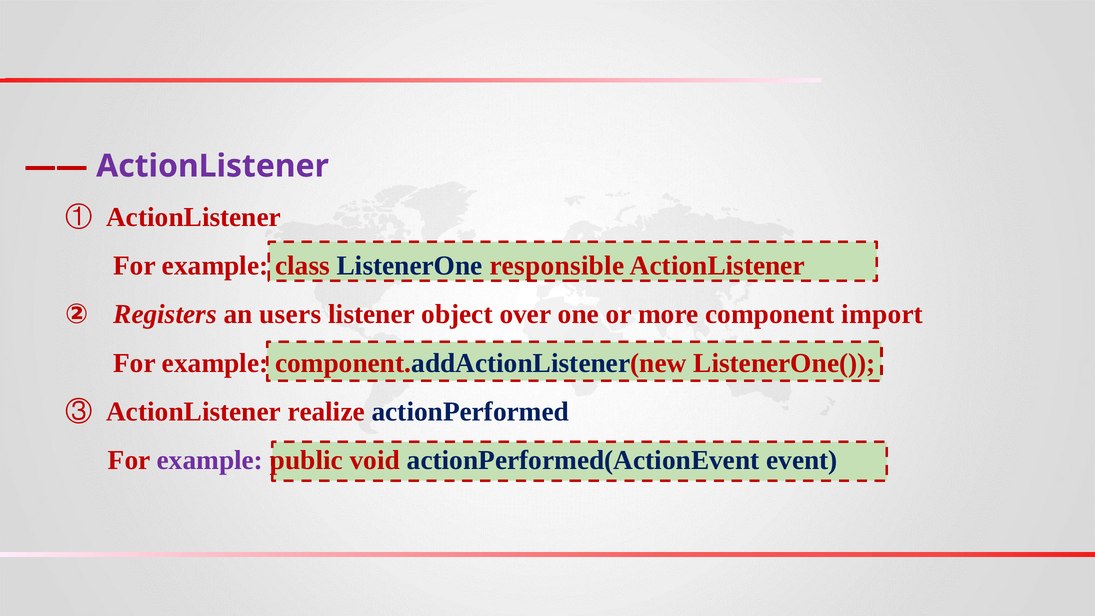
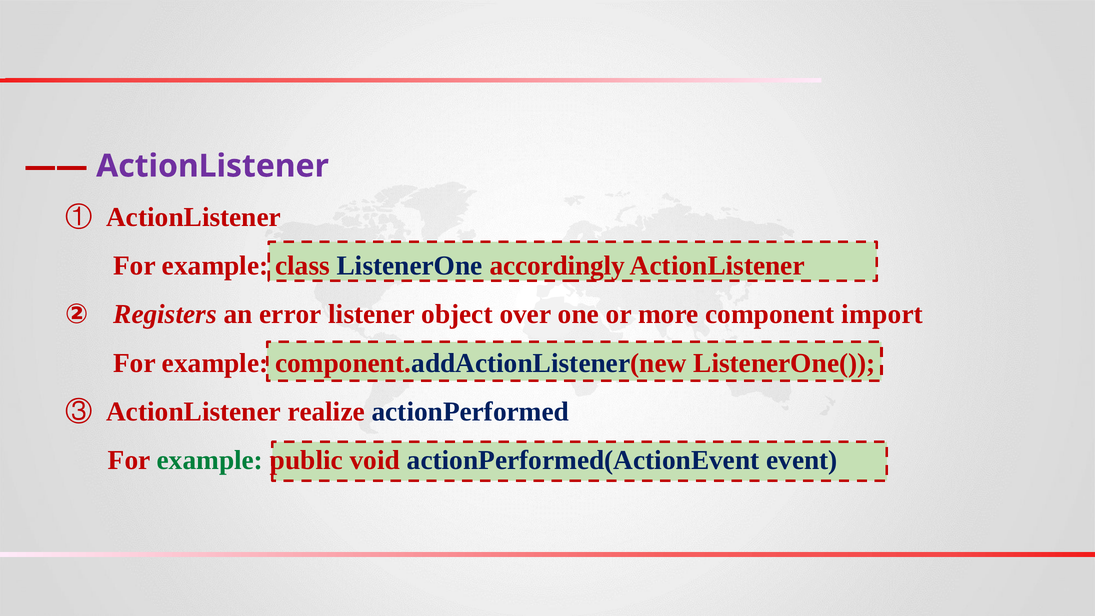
responsible: responsible -> accordingly (557, 266)
users: users -> error (290, 314)
example colour: purple -> green (210, 460)
